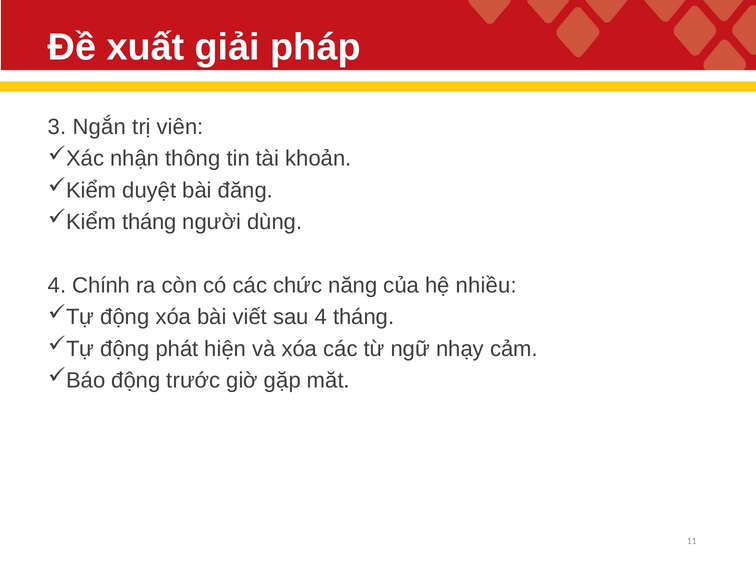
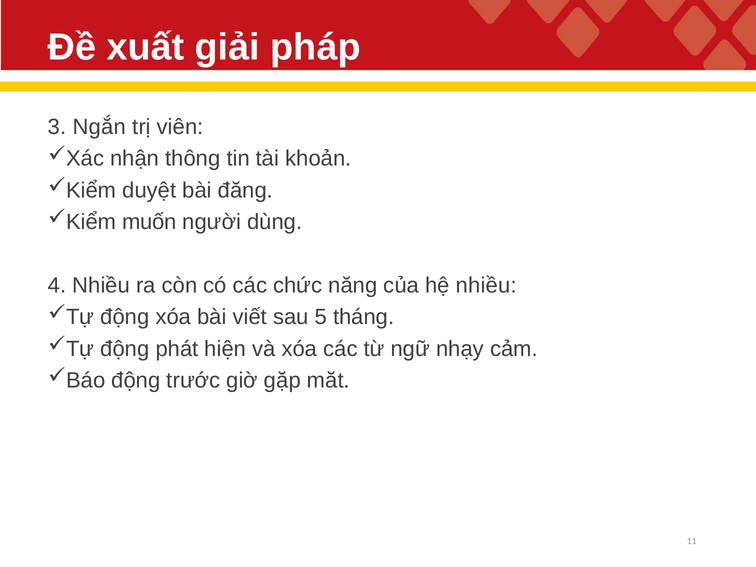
tháng: tháng -> muốn (149, 222)
4 Chính: Chính -> Nhiều (101, 285)
sau 4: 4 -> 5 (321, 317)
